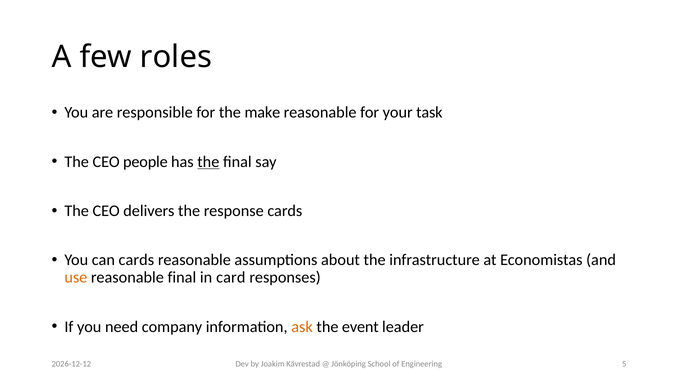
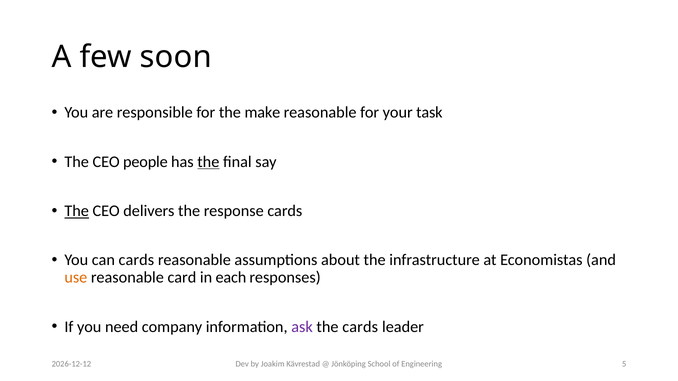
roles: roles -> soon (176, 57)
The underline: none -> present (77, 211)
reasonable final: final -> card (182, 278)
card: card -> each (231, 278)
ask colour: orange -> purple (302, 327)
the event: event -> cards (360, 327)
